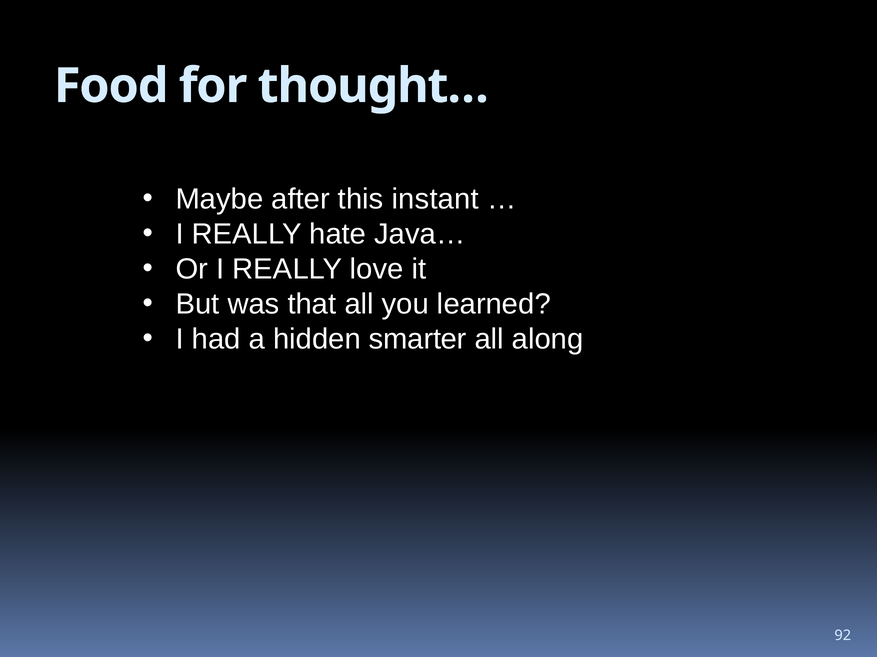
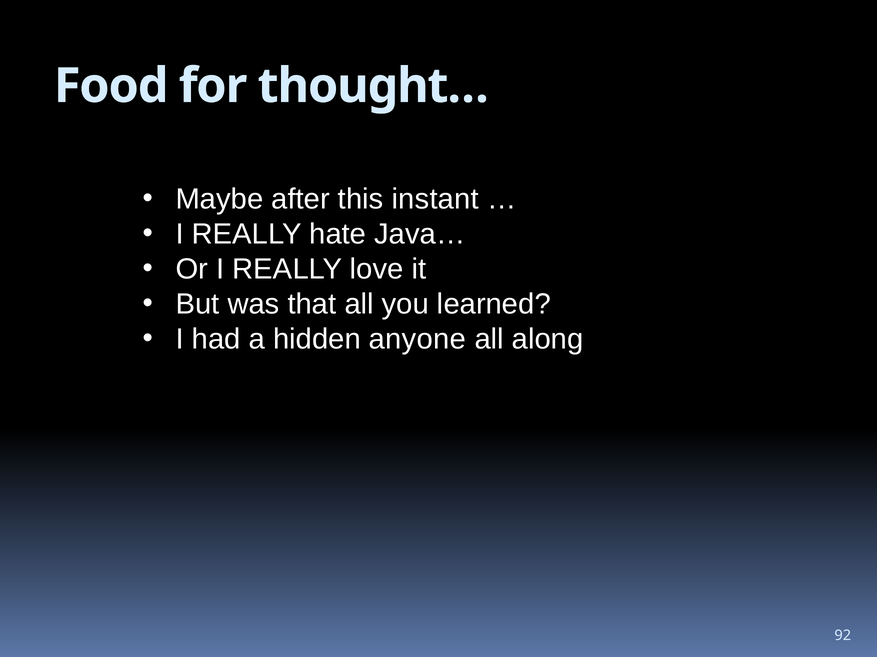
smarter: smarter -> anyone (418, 340)
